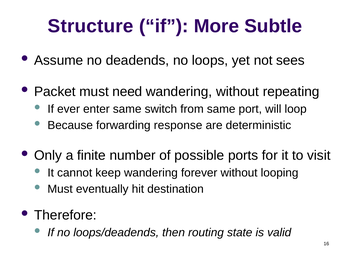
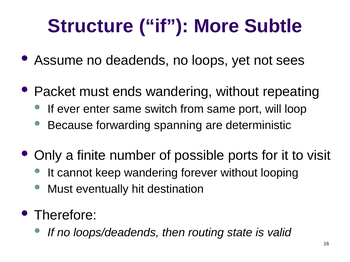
need: need -> ends (127, 92)
response: response -> spanning (178, 125)
